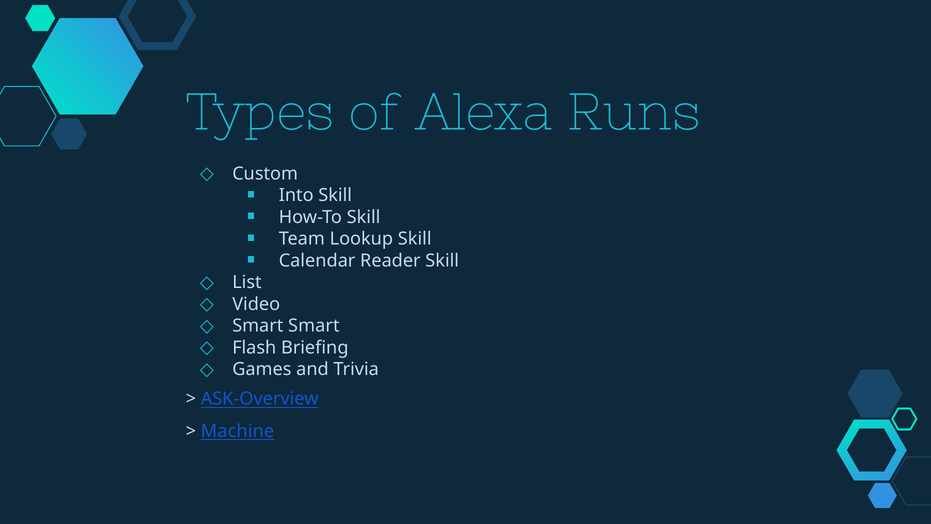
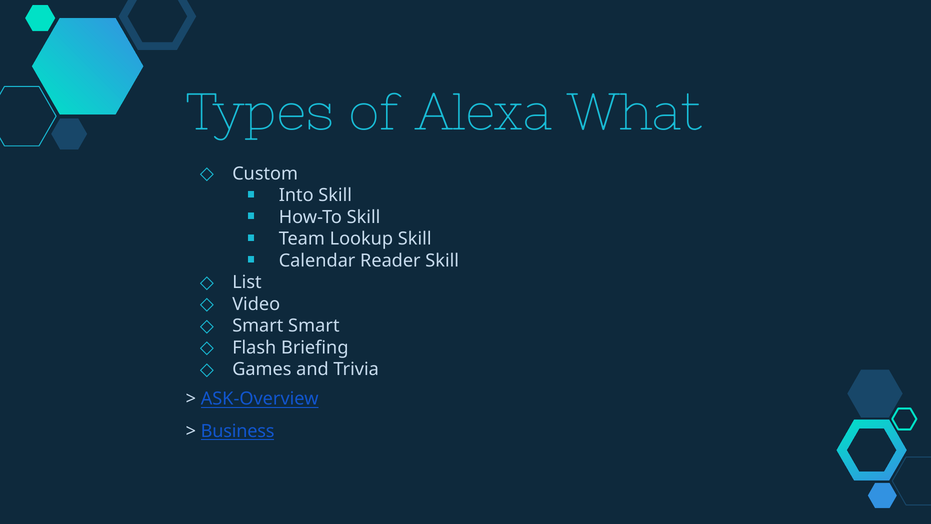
Runs: Runs -> What (635, 113)
Machine: Machine -> Business (238, 431)
